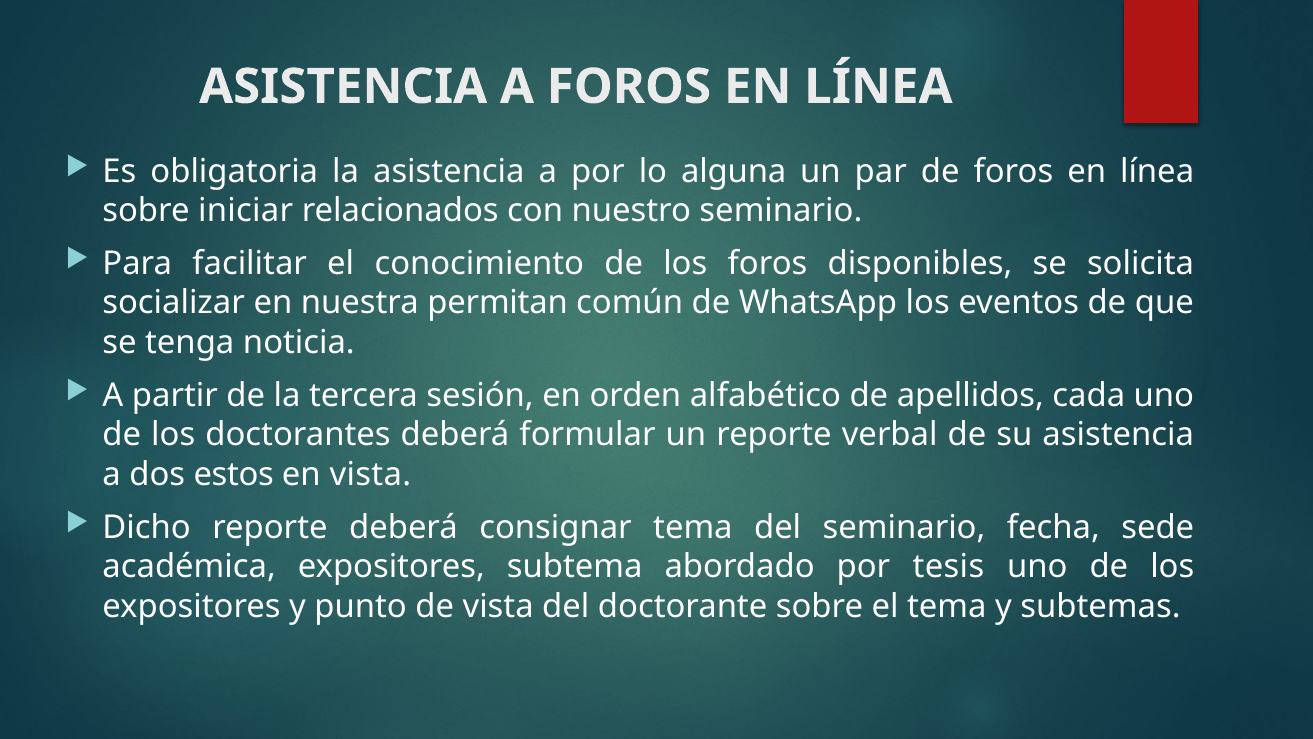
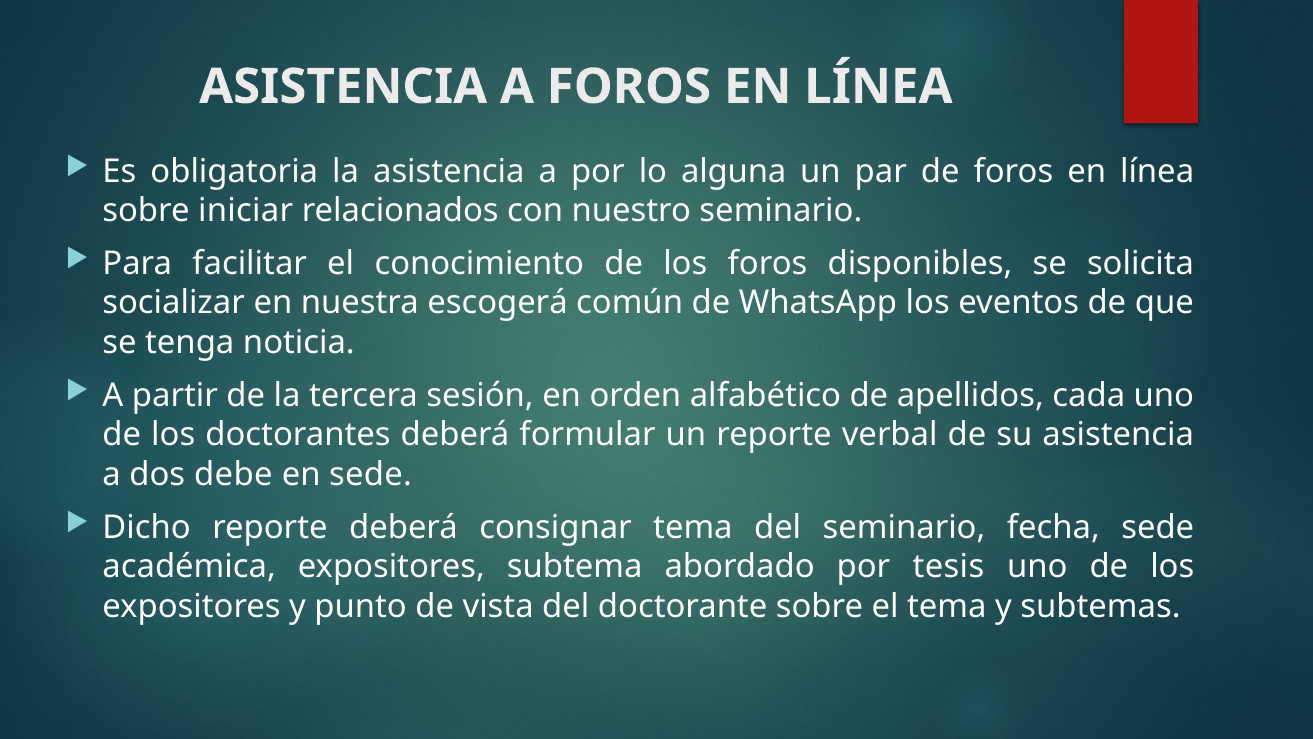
permitan: permitan -> escogerá (498, 303)
estos: estos -> debe (233, 474)
en vista: vista -> sede (370, 474)
